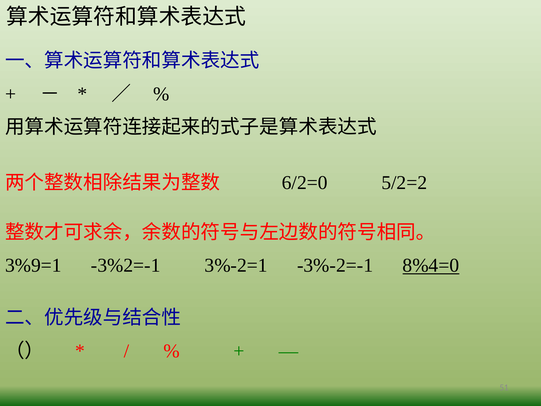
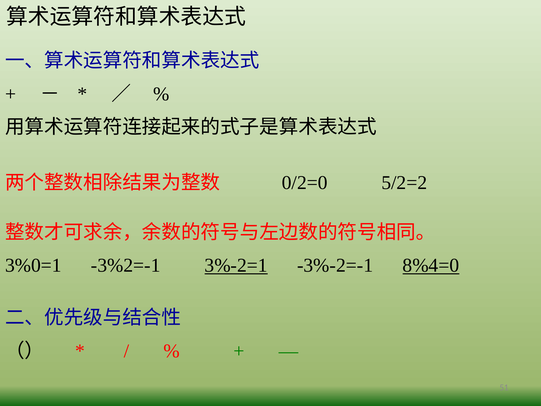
6/2=0: 6/2=0 -> 0/2=0 (305, 182)
3%9=1: 3%9=1 -> 3%0=1 (33, 265)
3%-2=1 underline: none -> present (236, 265)
